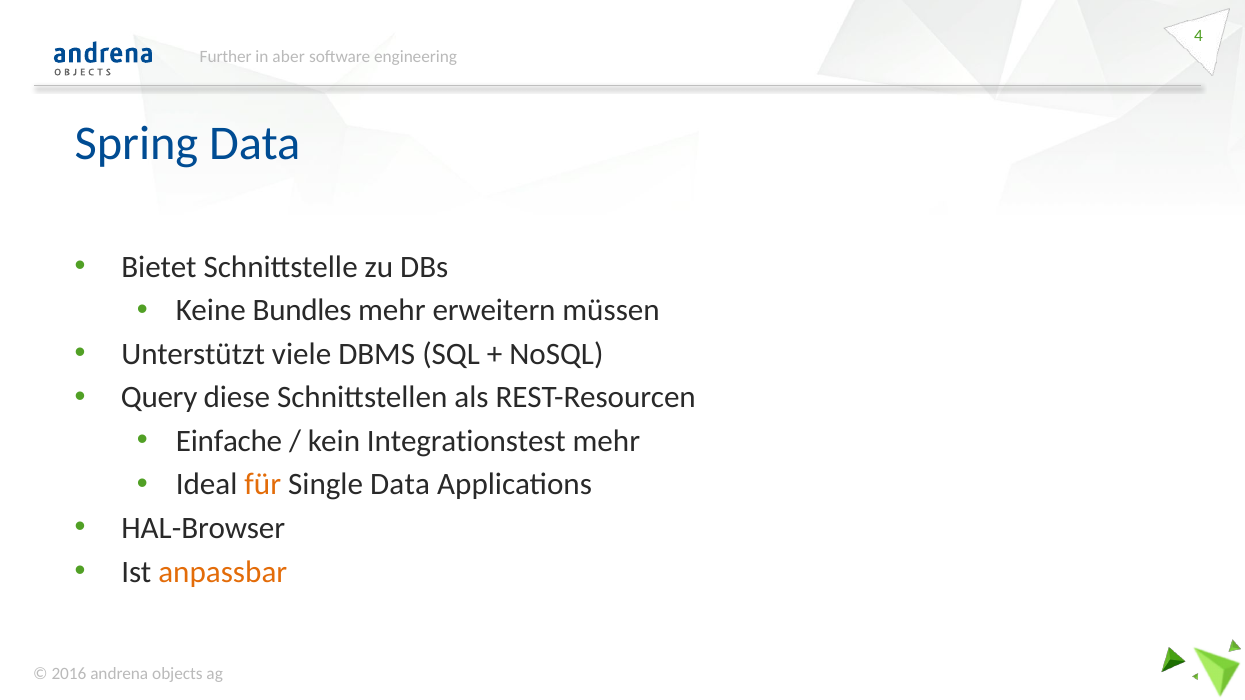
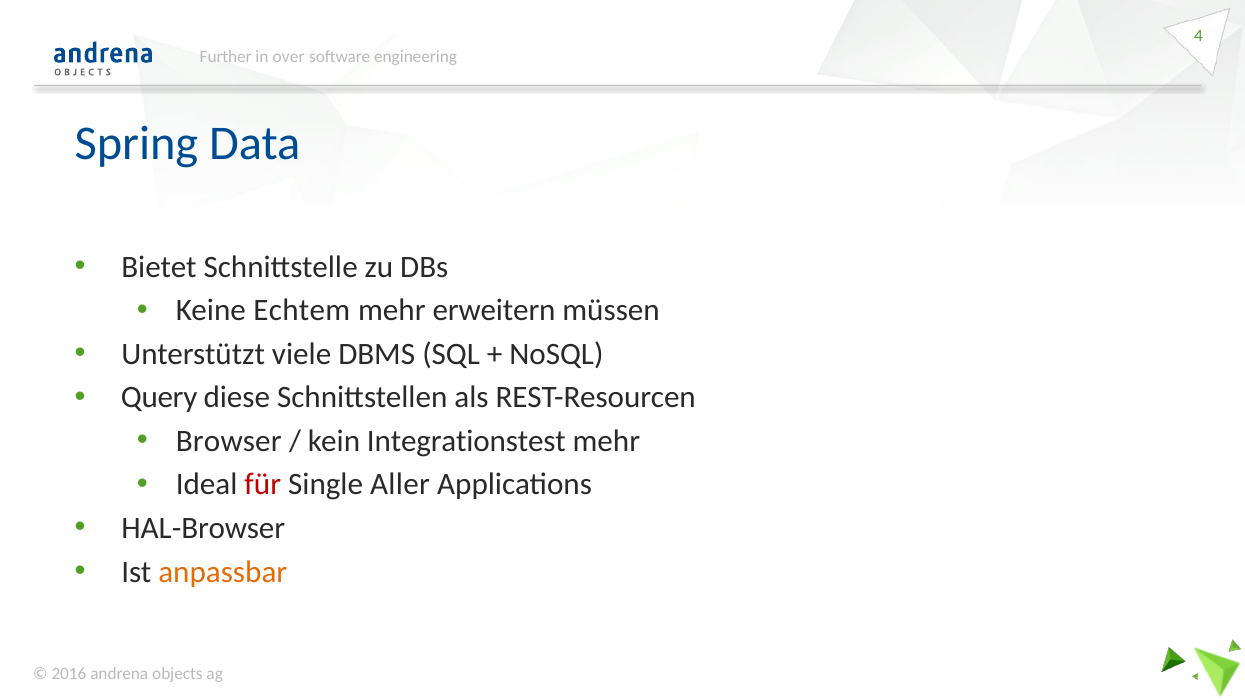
aber: aber -> over (289, 57)
Bundles: Bundles -> Echtem (302, 311)
Einfache: Einfache -> Browser (229, 441)
für colour: orange -> red (263, 485)
Single Data: Data -> Aller (400, 485)
